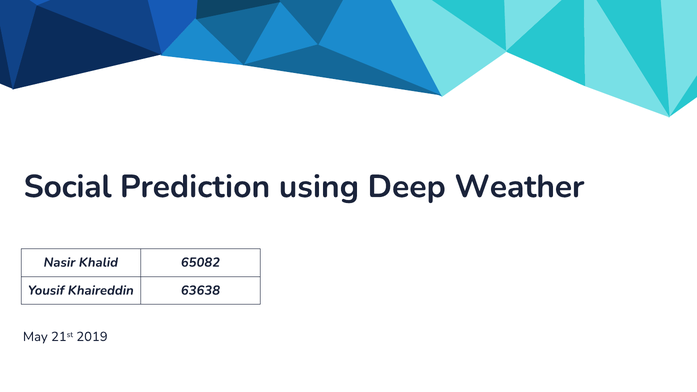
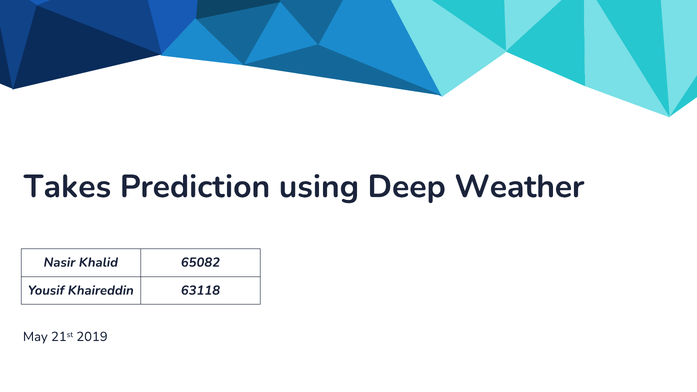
Social: Social -> Takes (67, 187)
63638: 63638 -> 63118 (200, 290)
